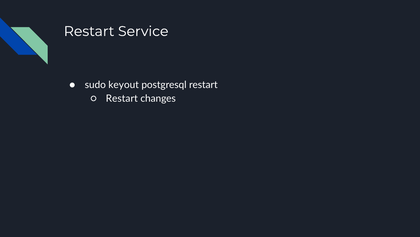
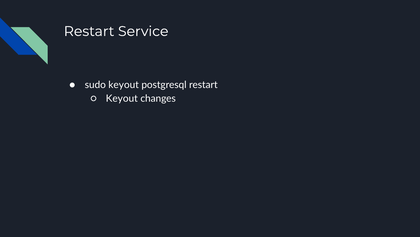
Restart: Restart -> Keyout (122, 98)
